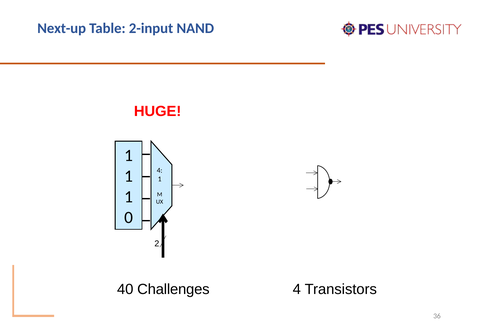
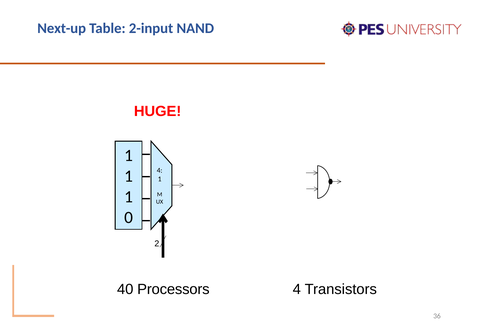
Challenges: Challenges -> Processors (173, 289)
